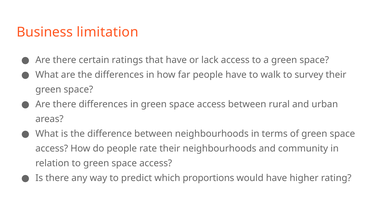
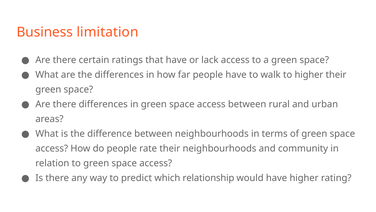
to survey: survey -> higher (309, 75)
proportions: proportions -> relationship (208, 178)
